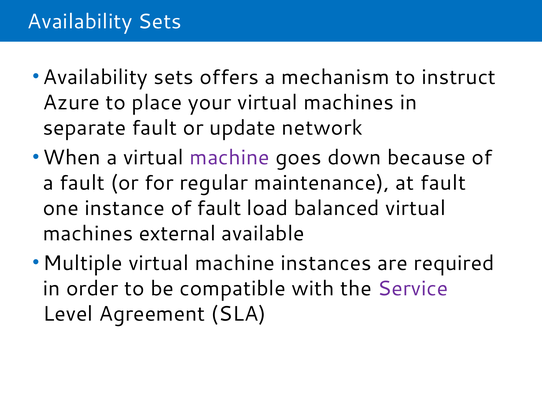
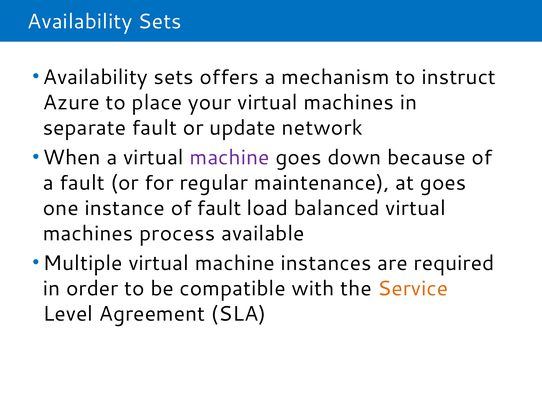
at fault: fault -> goes (443, 183)
external: external -> process (177, 234)
Service colour: purple -> orange (413, 289)
